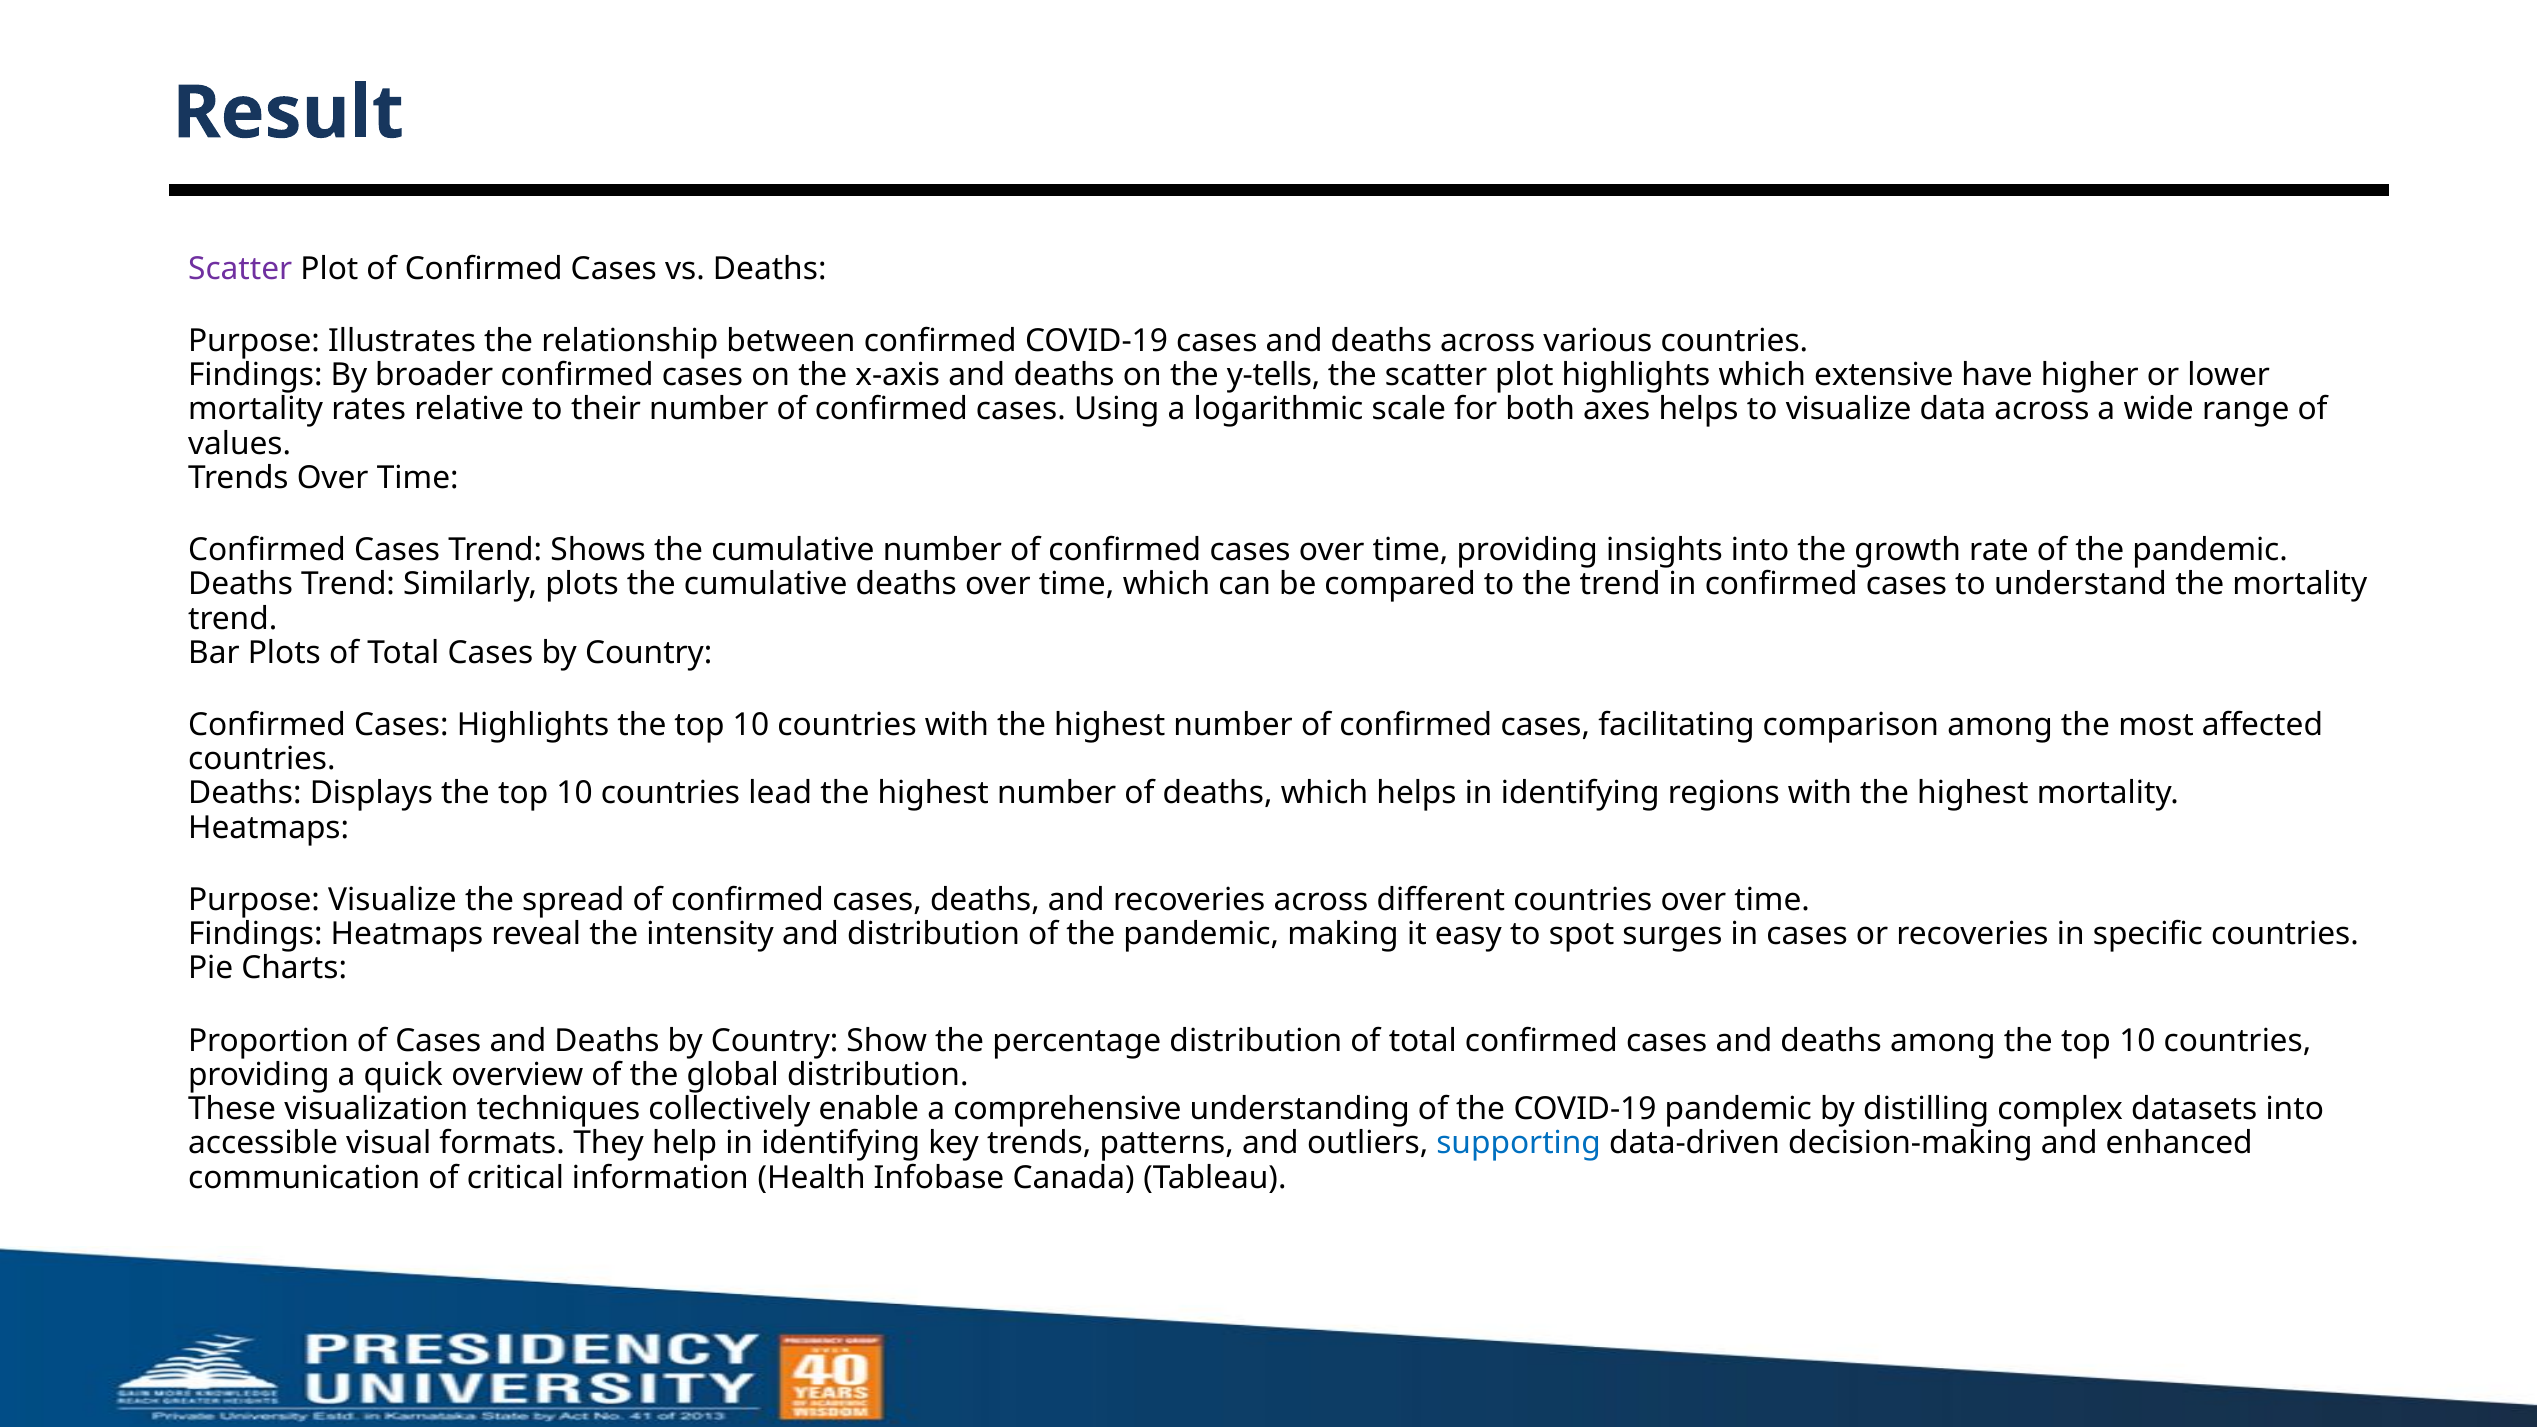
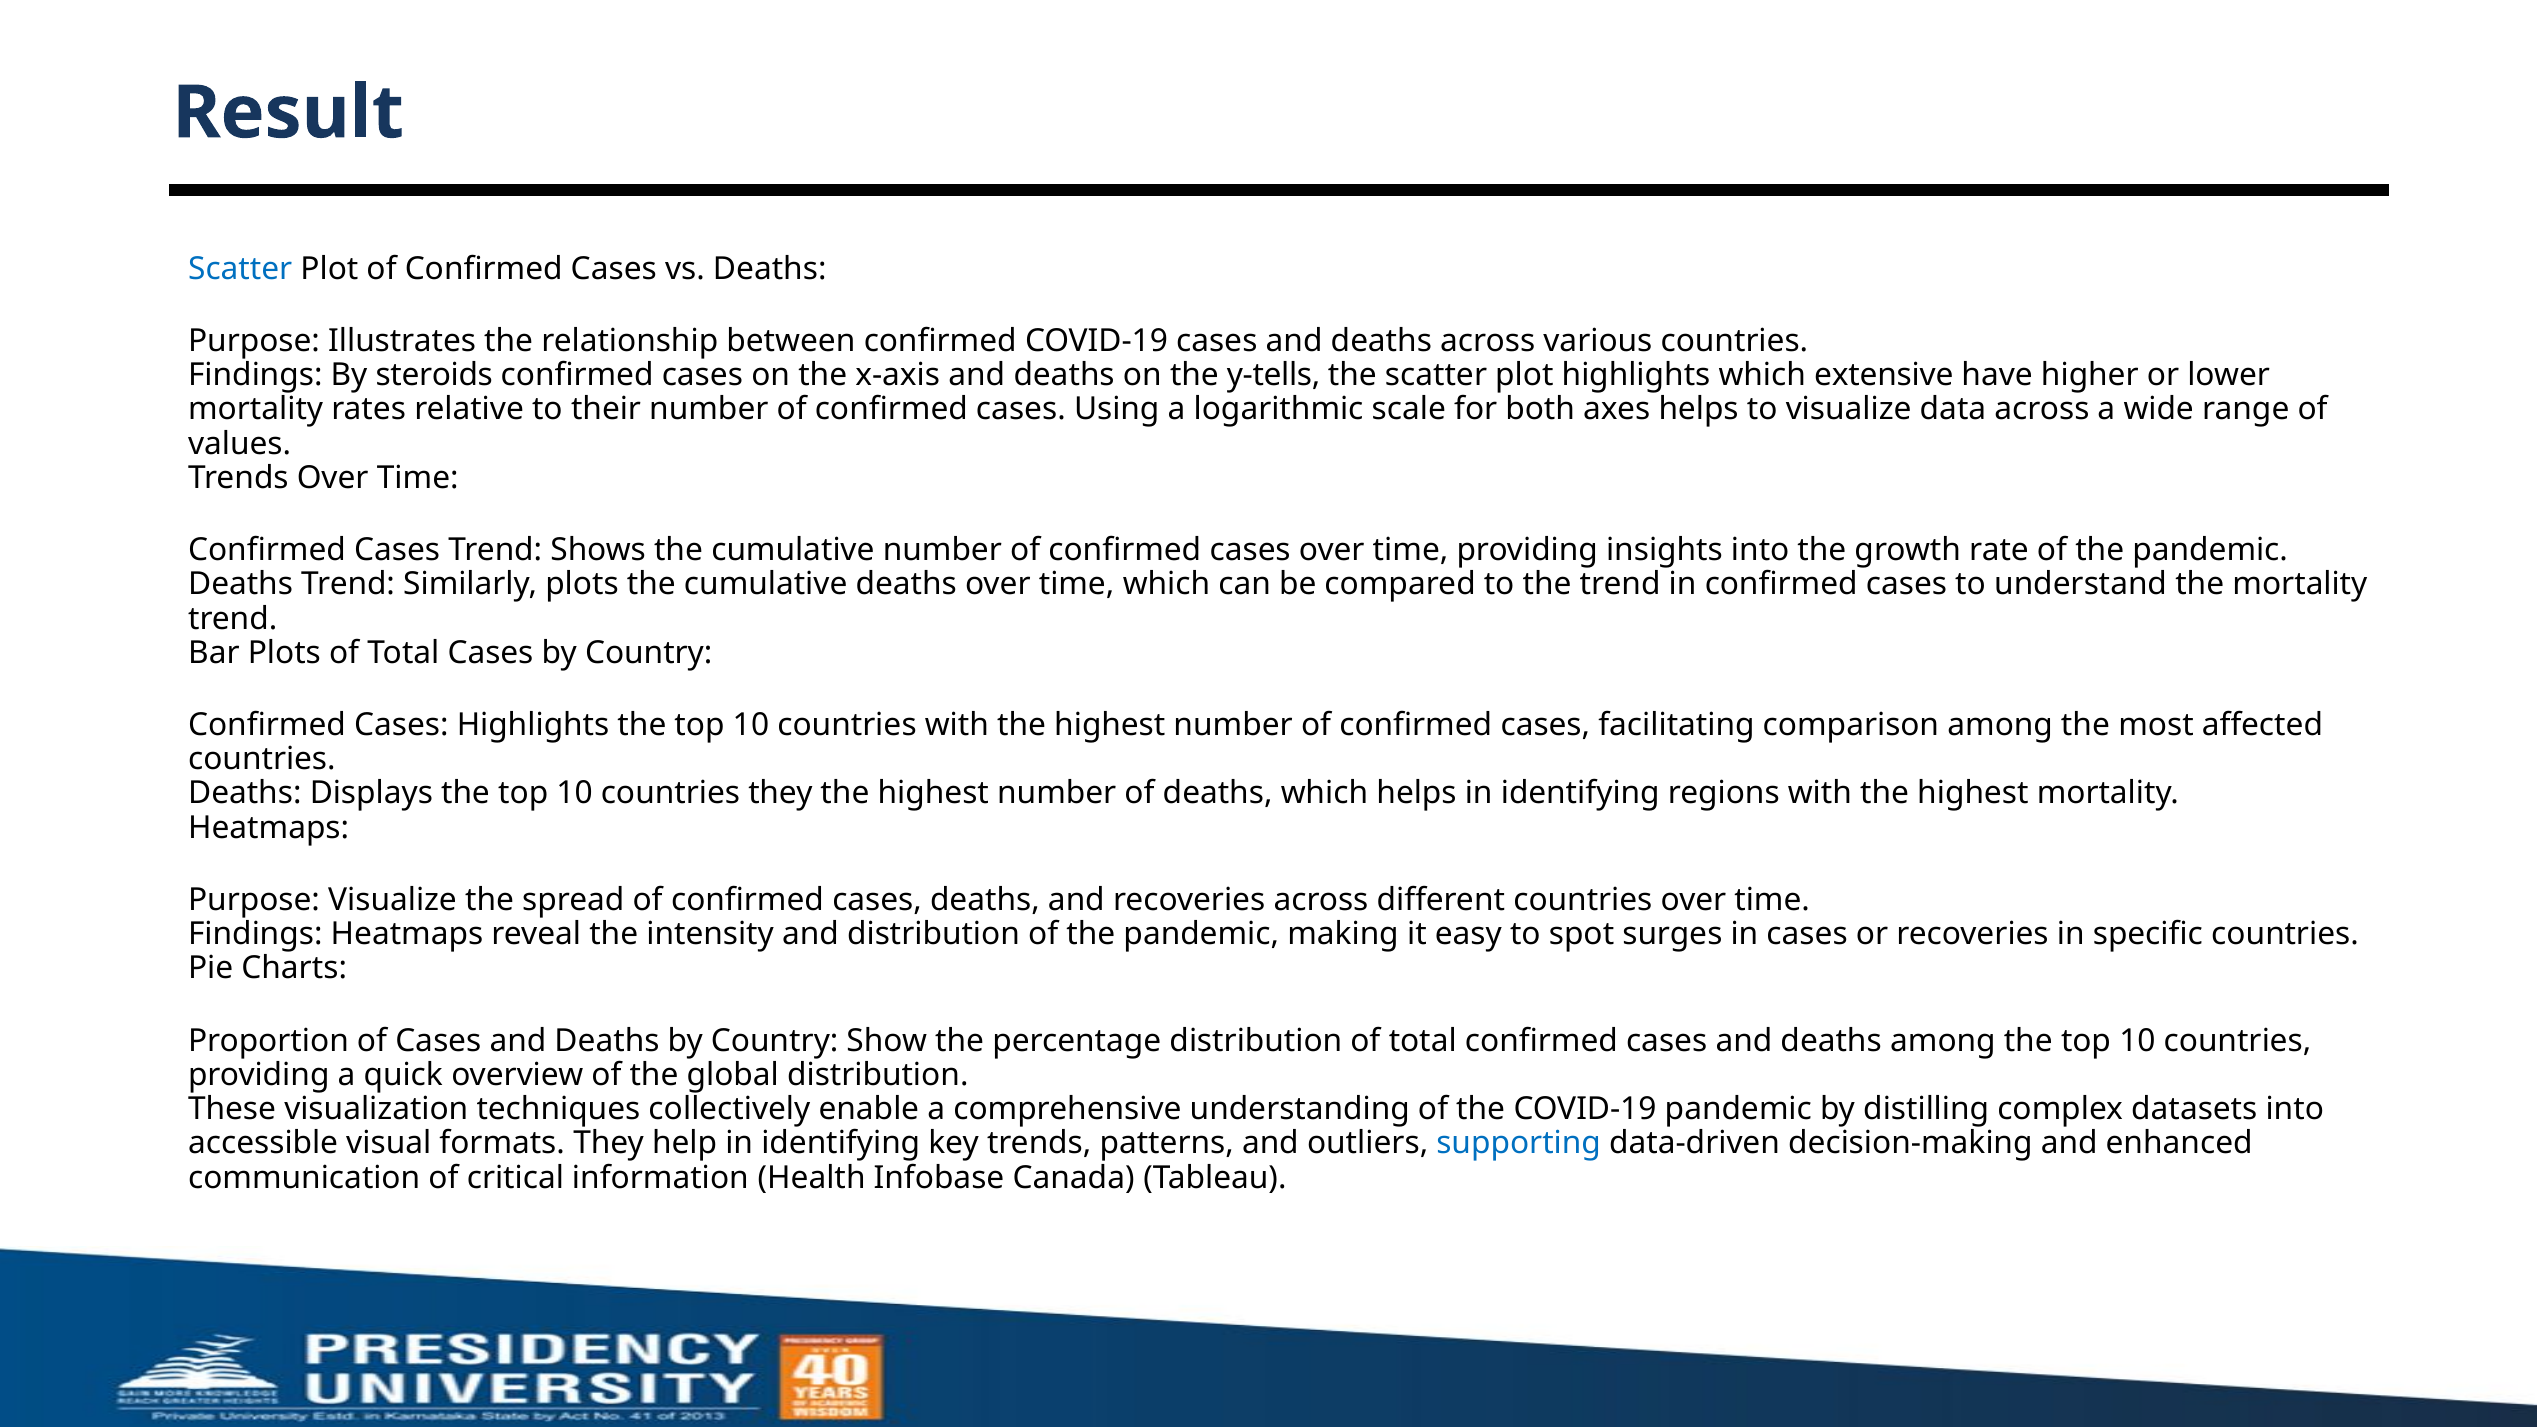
Scatter colour: purple -> blue (240, 269)
broader: broader -> steroids (434, 375)
countries lead: lead -> they (780, 794)
